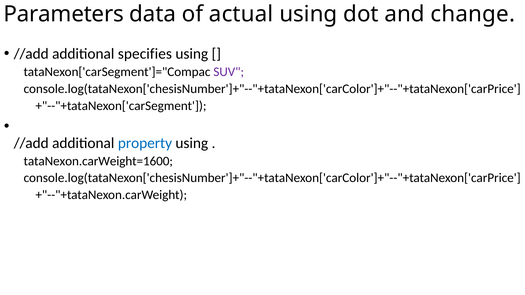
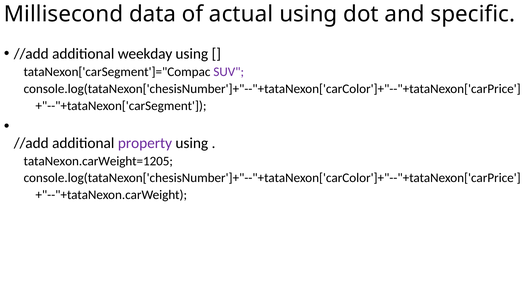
Parameters: Parameters -> Millisecond (64, 14)
change: change -> specific (473, 14)
specifies: specifies -> weekday (145, 54)
property colour: blue -> purple (145, 143)
tataNexon.carWeight=1600: tataNexon.carWeight=1600 -> tataNexon.carWeight=1205 (98, 161)
